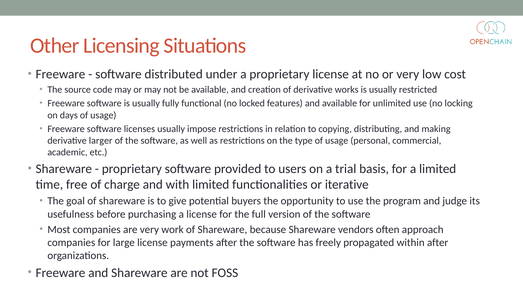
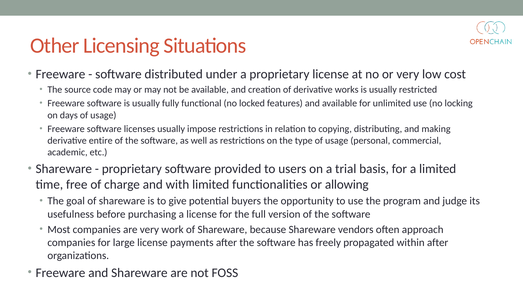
larger: larger -> entire (101, 141)
iterative: iterative -> allowing (347, 185)
